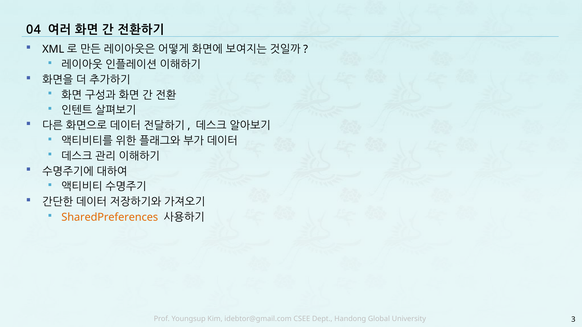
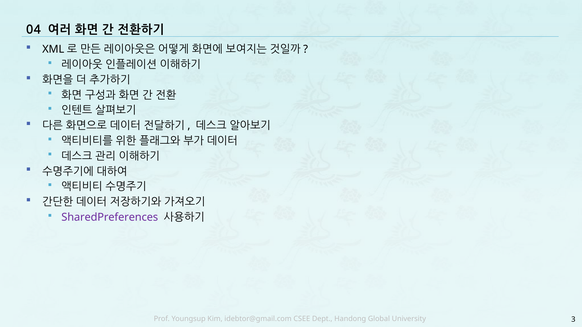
SharedPreferences colour: orange -> purple (110, 217)
